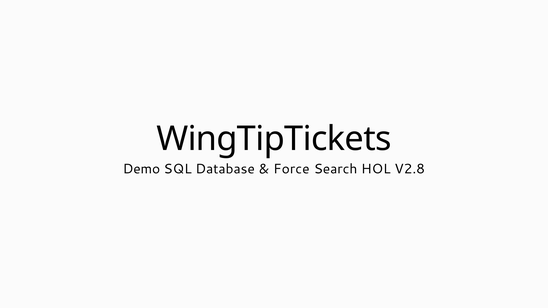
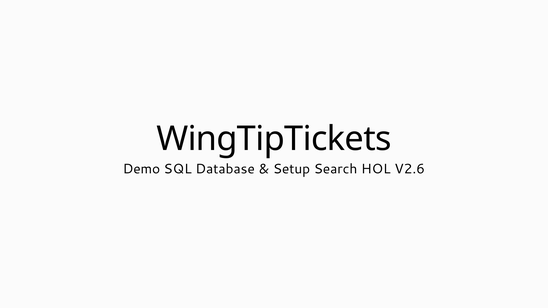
Force: Force -> Setup (292, 169)
V2.8: V2.8 -> V2.6 (410, 169)
